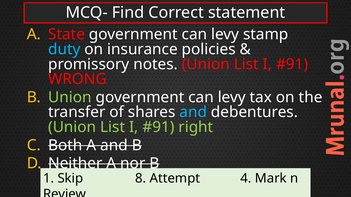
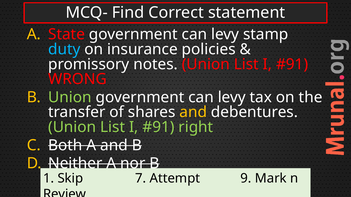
and colour: light blue -> yellow (193, 112)
8: 8 -> 7 (141, 179)
4: 4 -> 9 (246, 179)
